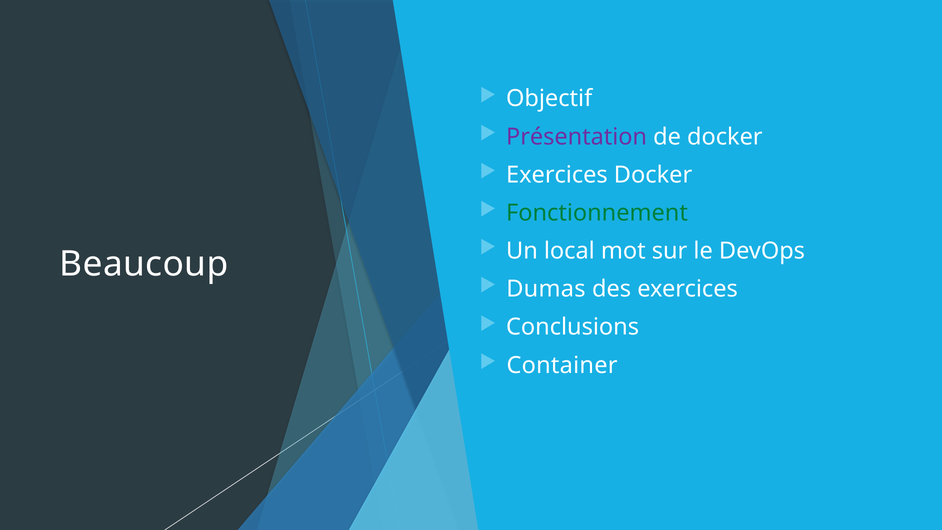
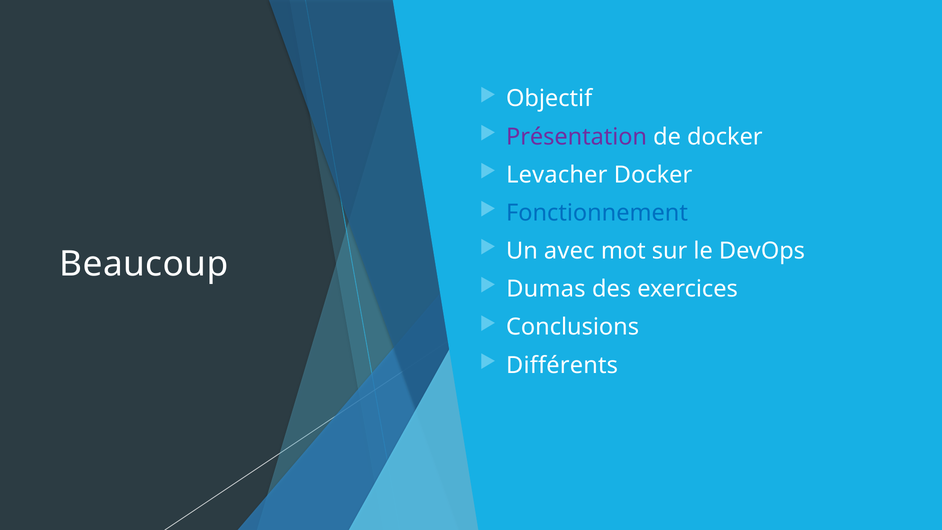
Exercices: Exercices -> Levacher (557, 175)
Fonctionnement colour: green -> blue (597, 213)
local: local -> avec (569, 251)
Container: Container -> Différents (562, 365)
